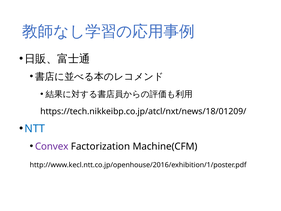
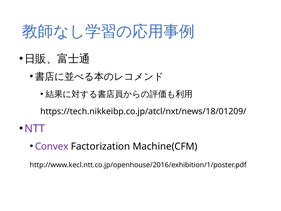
NTT colour: blue -> purple (35, 129)
